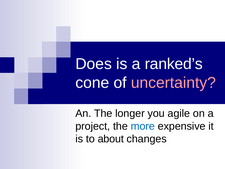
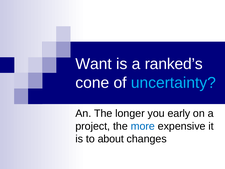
Does: Does -> Want (94, 64)
uncertainty colour: pink -> light blue (173, 83)
agile: agile -> early (179, 113)
